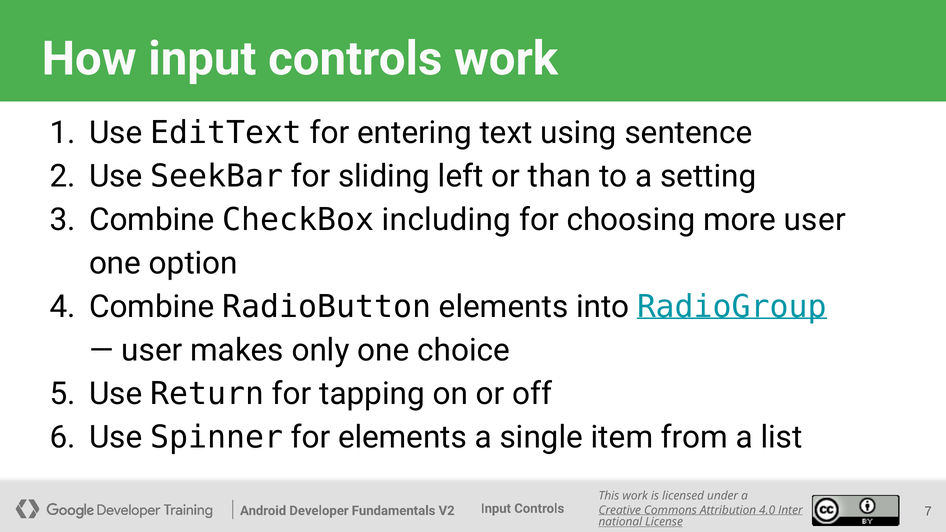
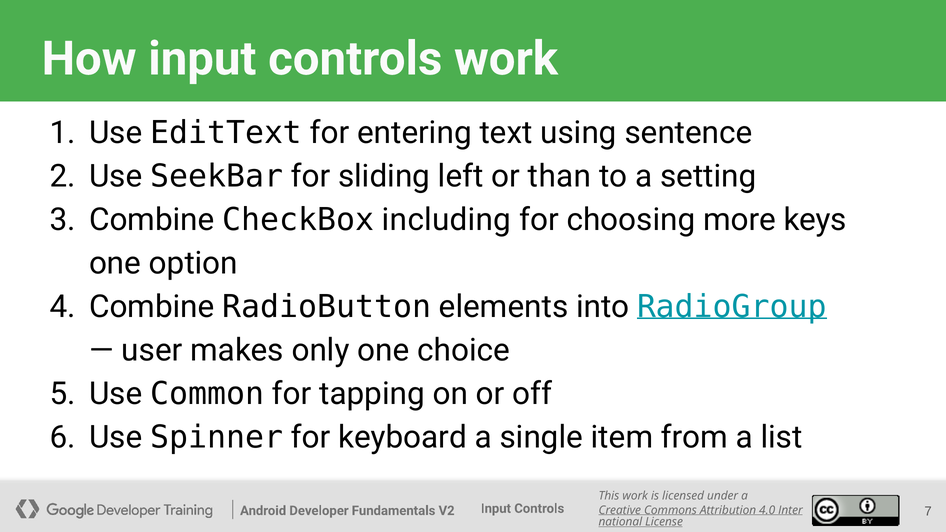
more user: user -> keys (815, 220)
Return: Return -> Common (207, 394)
for elements: elements -> keyboard (402, 437)
